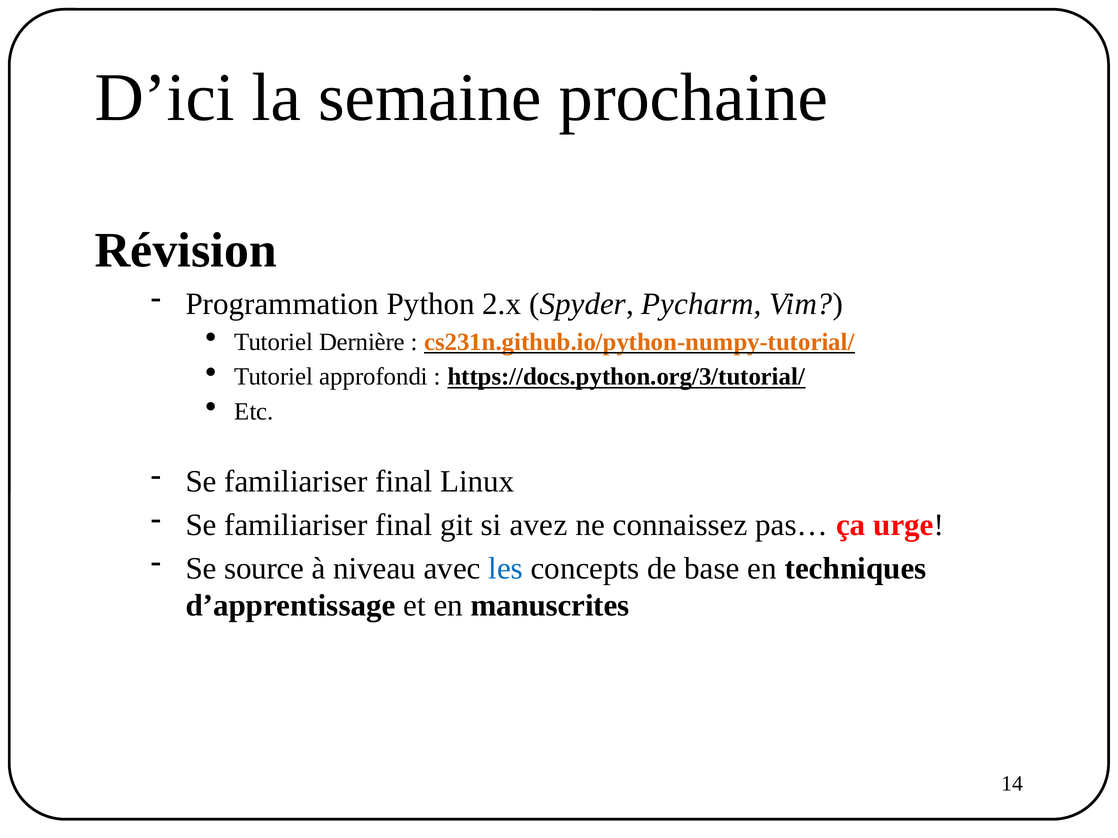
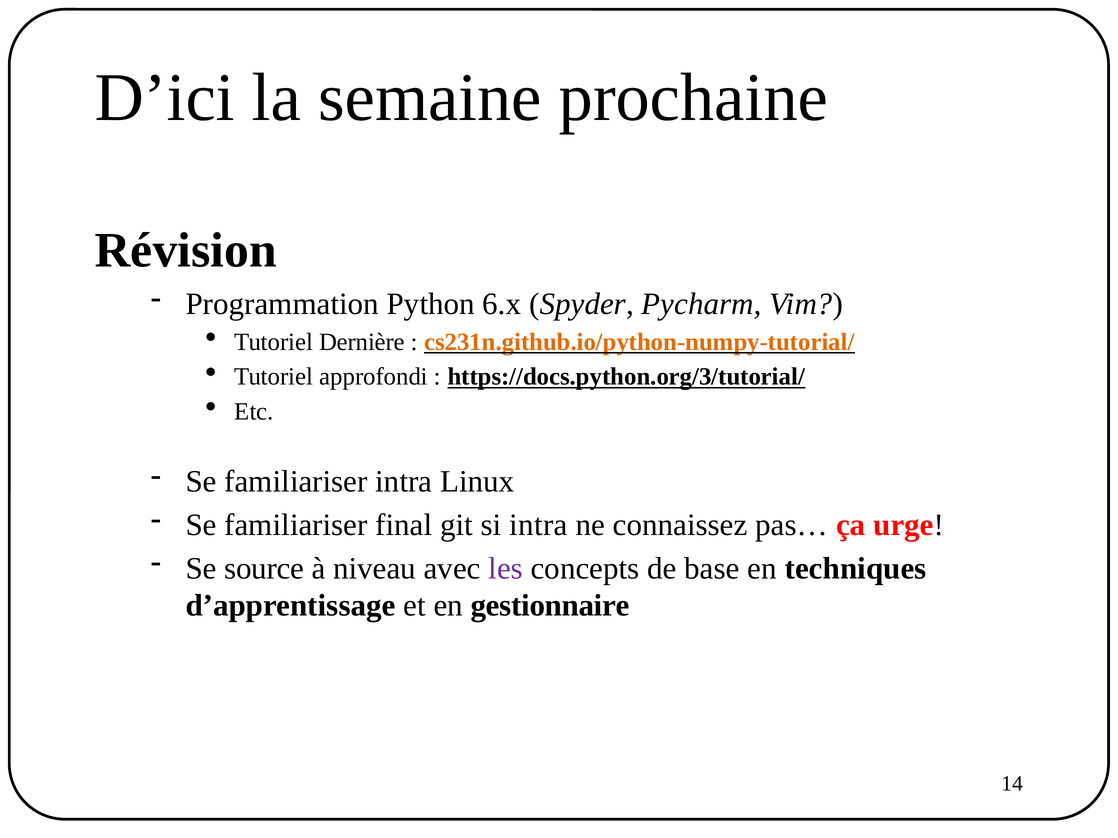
2.x: 2.x -> 6.x (502, 304)
final: final -> intra (404, 482)
si avez: avez -> intra (538, 525)
les colour: blue -> purple (506, 569)
manuscrites: manuscrites -> gestionnaire (550, 606)
